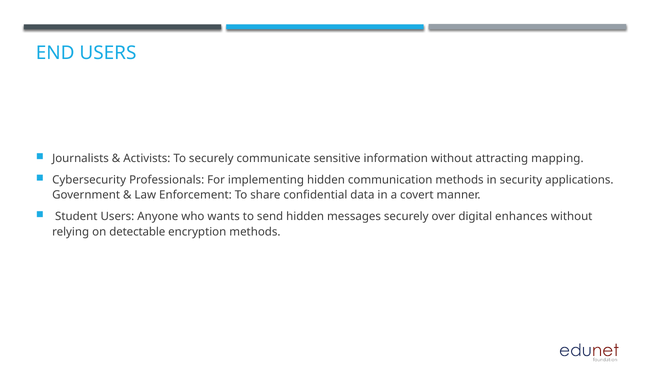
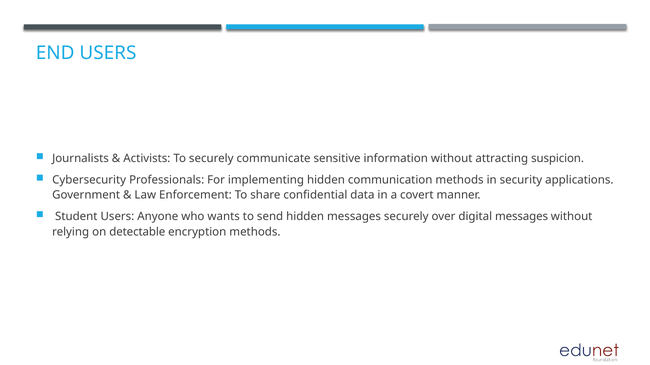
mapping: mapping -> suspicion (558, 159)
digital enhances: enhances -> messages (522, 217)
